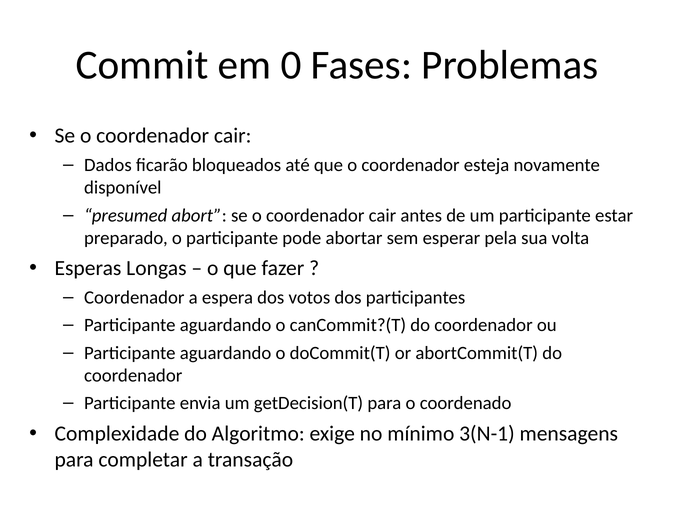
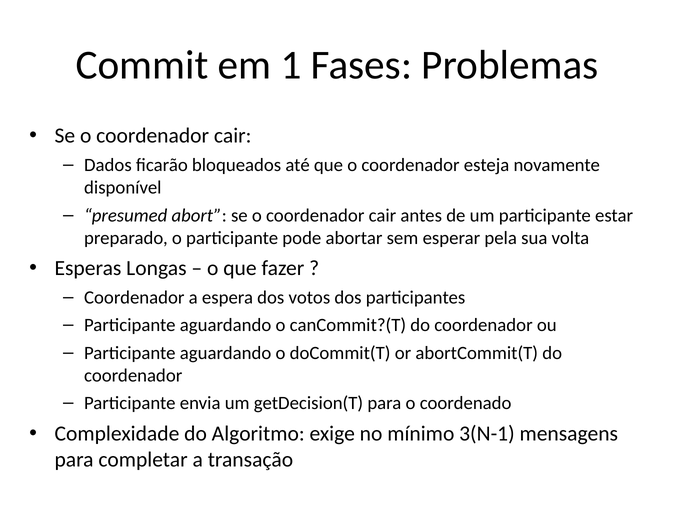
0: 0 -> 1 (291, 65)
